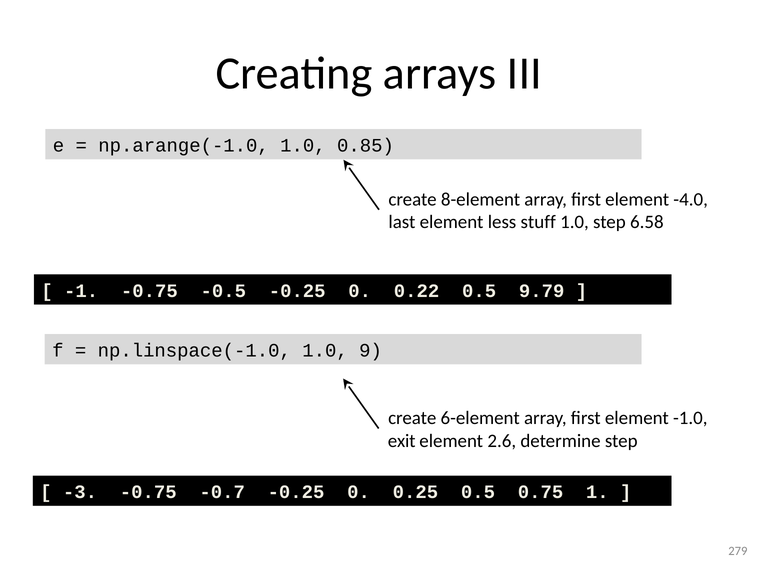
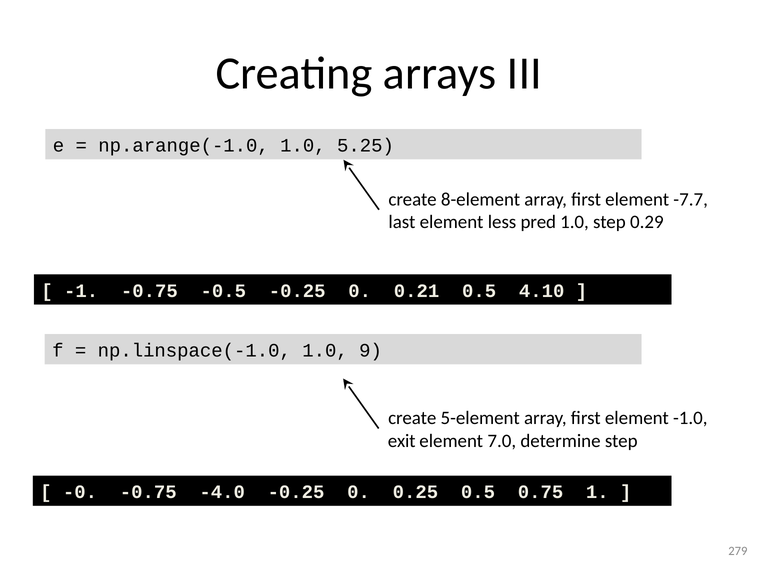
0.85: 0.85 -> 5.25 (365, 145)
-4.0: -4.0 -> -7.7 (691, 199)
stuff: stuff -> pred (538, 222)
6.58: 6.58 -> 0.29 (647, 222)
0.22: 0.22 -> 0.21 (417, 291)
9.79: 9.79 -> 4.10 (542, 291)
6-element: 6-element -> 5-element (480, 418)
2.6: 2.6 -> 7.0 (502, 440)
-3: -3 -> -0 (80, 492)
-0.7: -0.7 -> -4.0 (222, 492)
